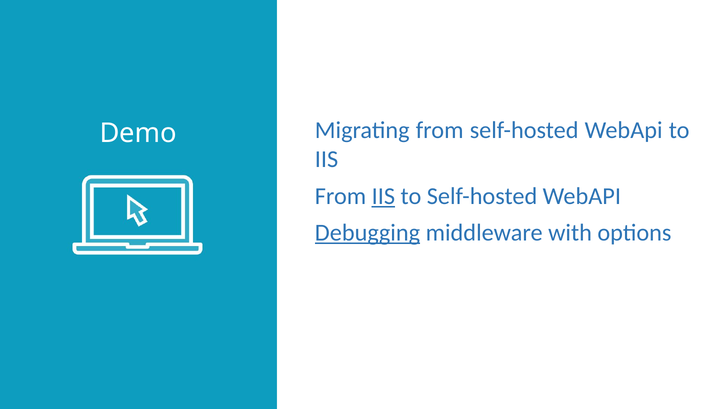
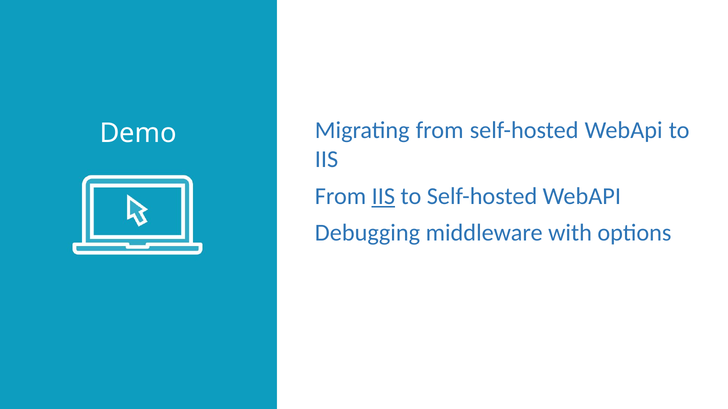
Debugging underline: present -> none (367, 233)
